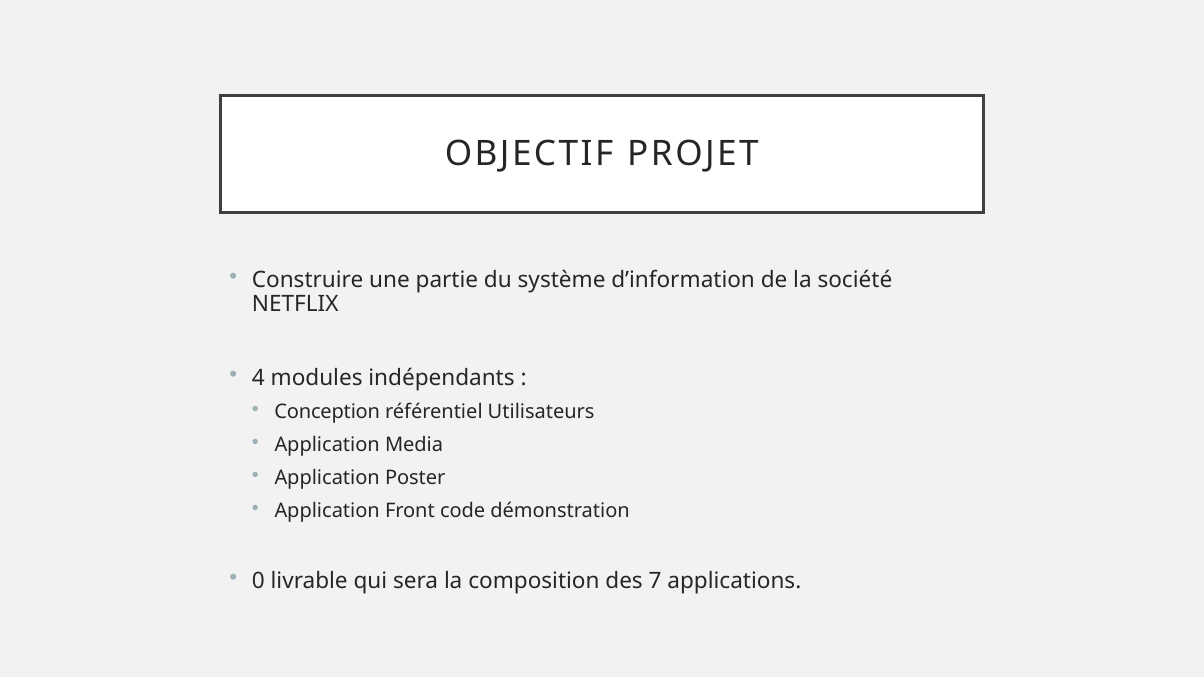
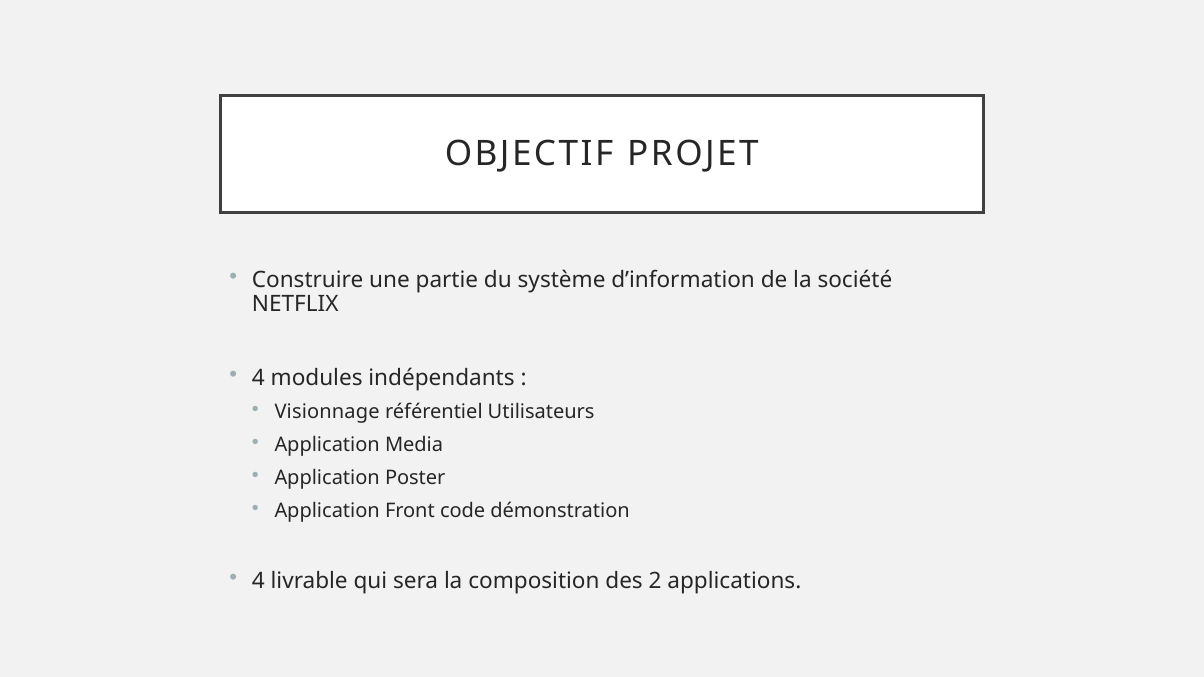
Conception: Conception -> Visionnage (327, 413)
0: 0 -> 4 (258, 581)
7: 7 -> 2 (655, 581)
